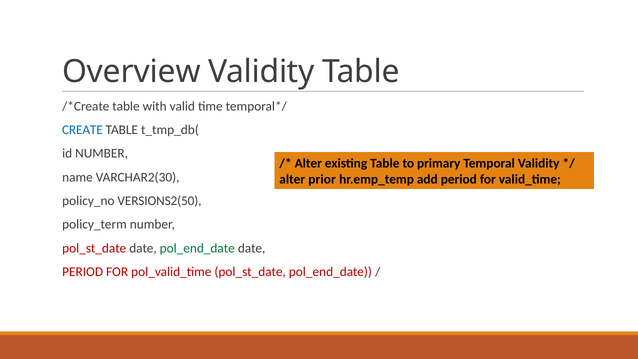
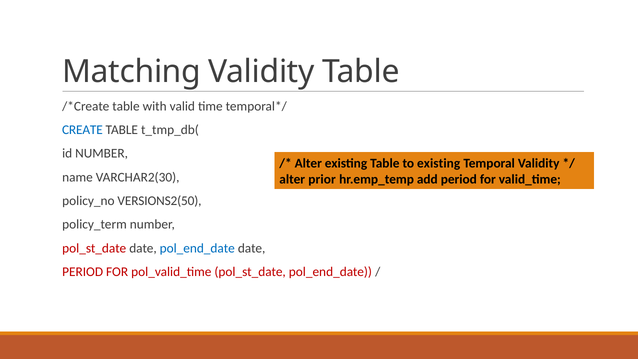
Overview: Overview -> Matching (132, 71)
to primary: primary -> existing (439, 163)
pol_end_date colour: green -> blue (197, 248)
